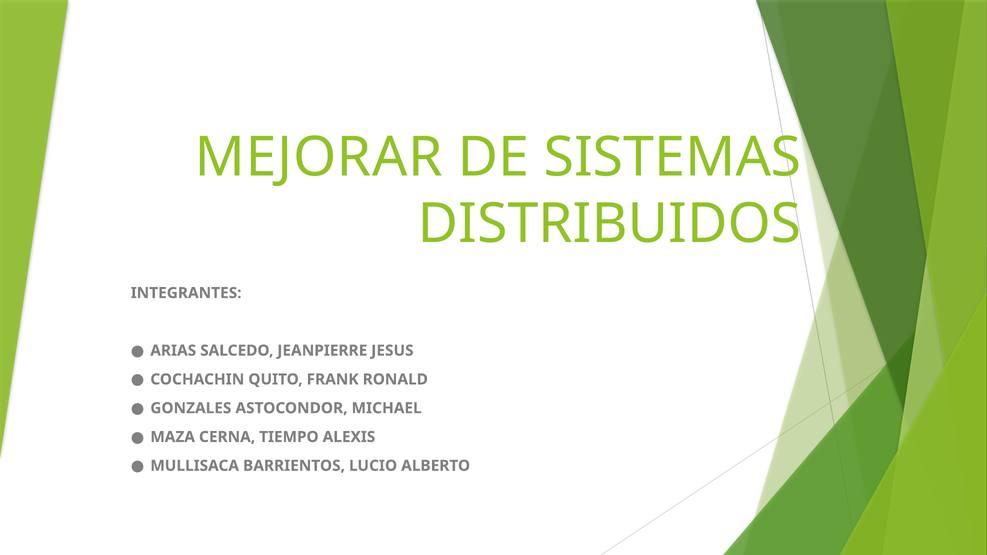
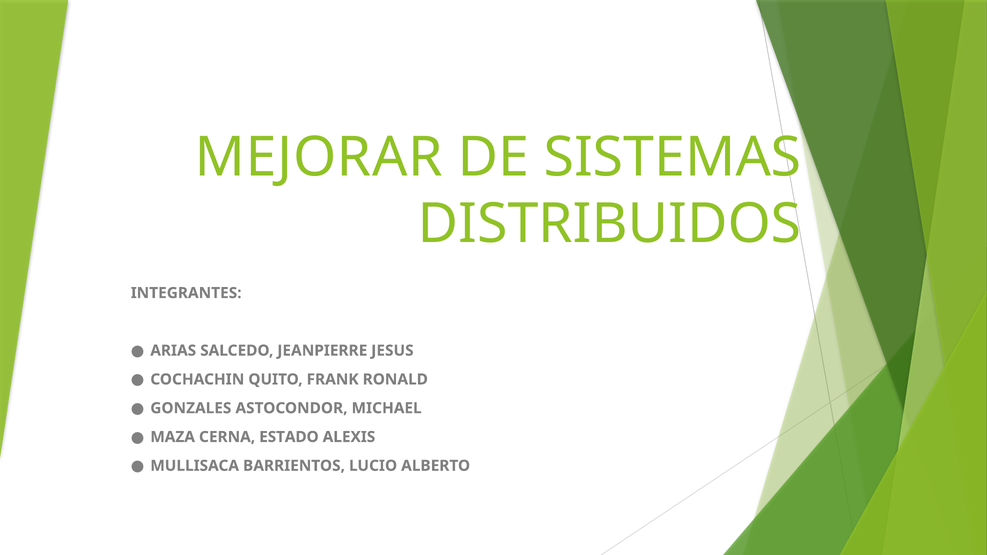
TIEMPO: TIEMPO -> ESTADO (289, 437)
